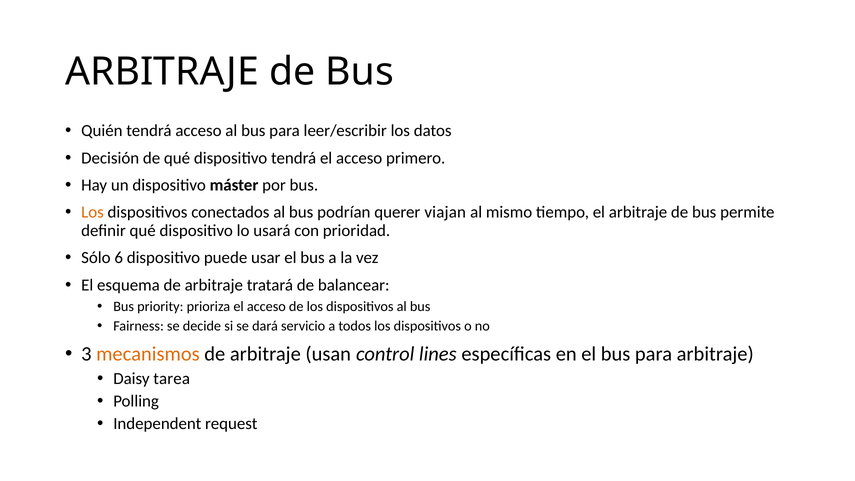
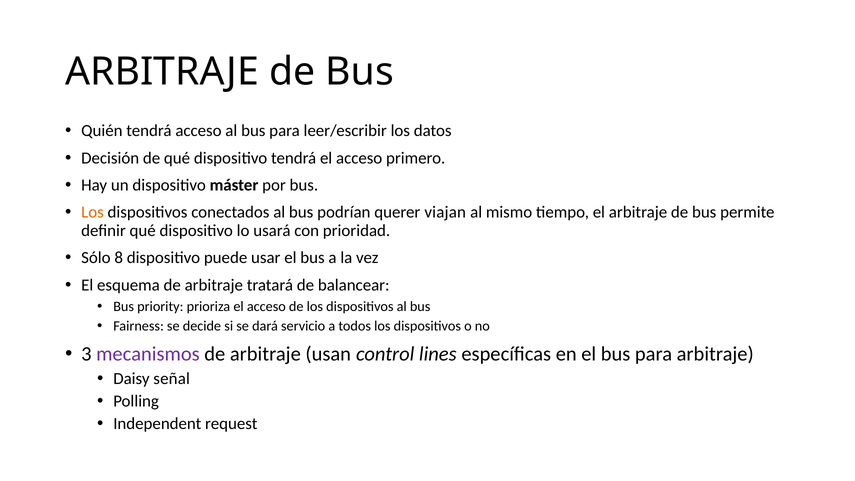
6: 6 -> 8 (119, 258)
mecanismos colour: orange -> purple (148, 354)
tarea: tarea -> señal (172, 378)
